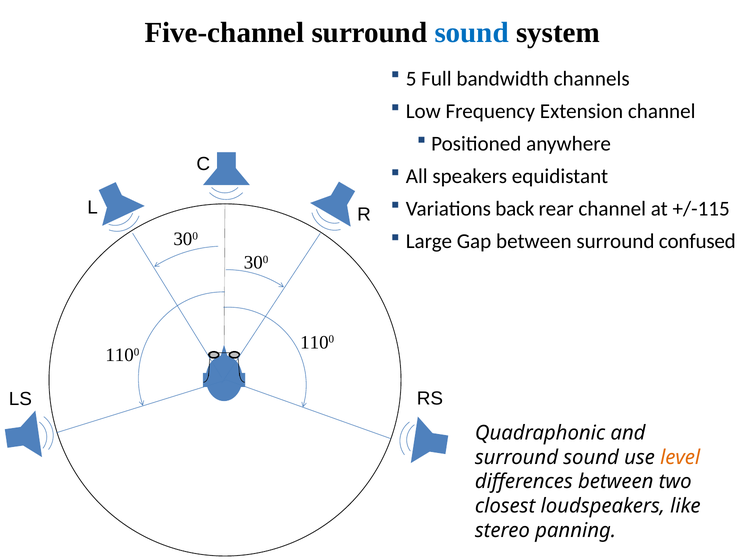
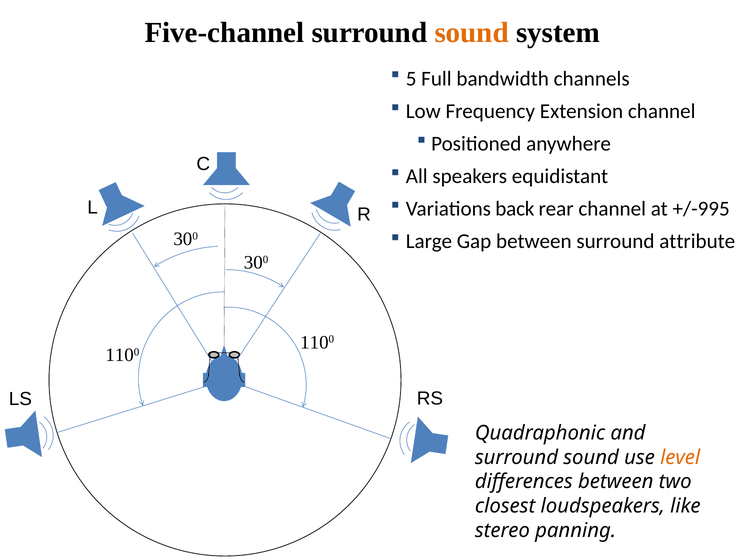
sound colour: blue -> orange (472, 32)
+/-115: +/-115 -> +/-995 (701, 209)
confused: confused -> attribute (697, 241)
